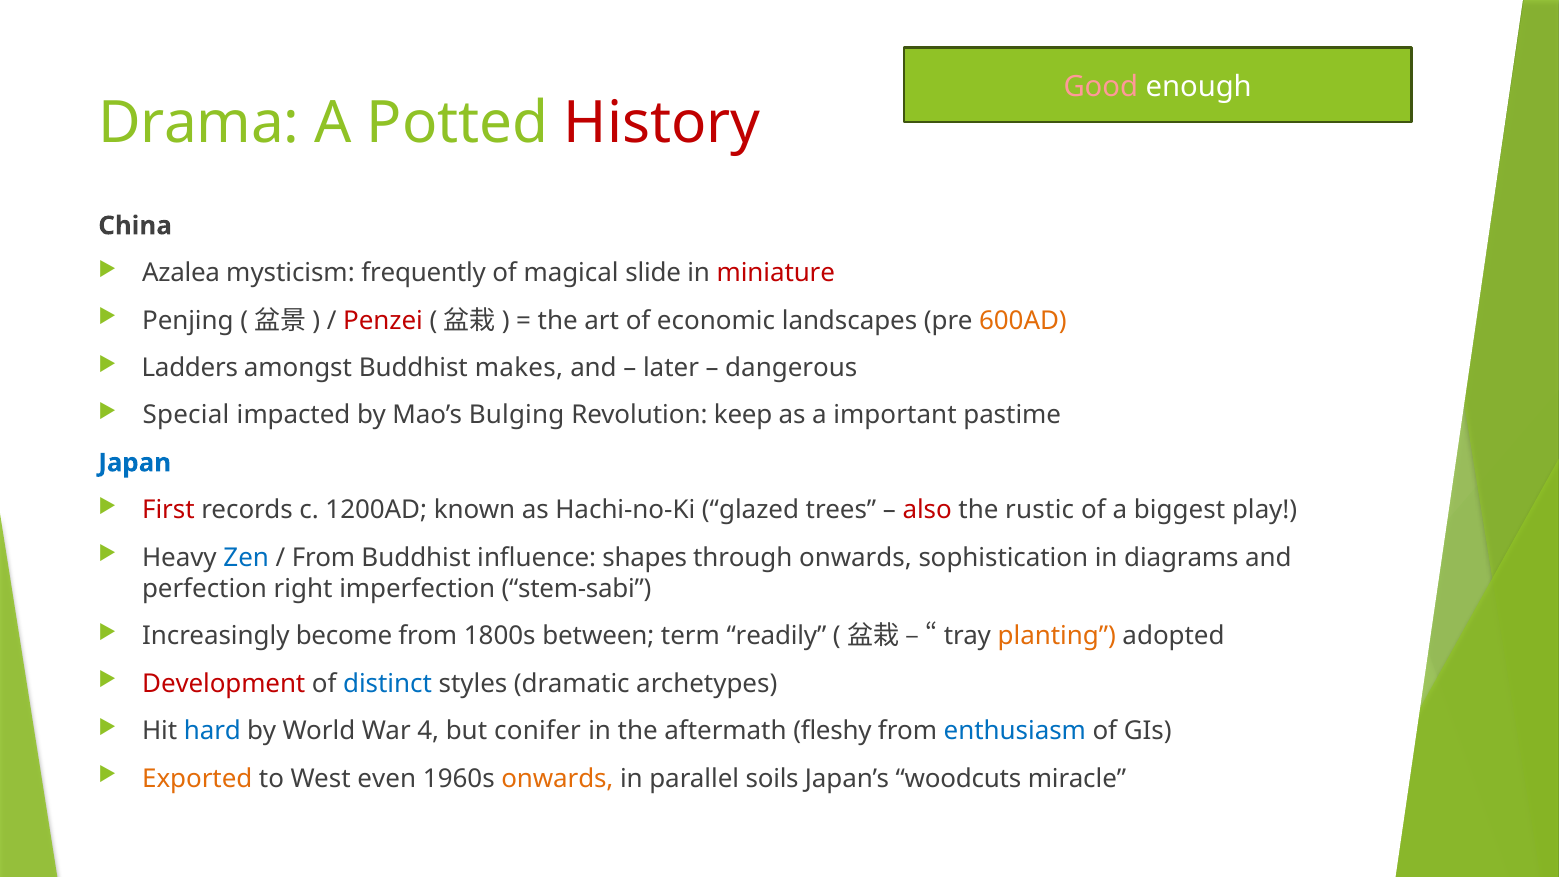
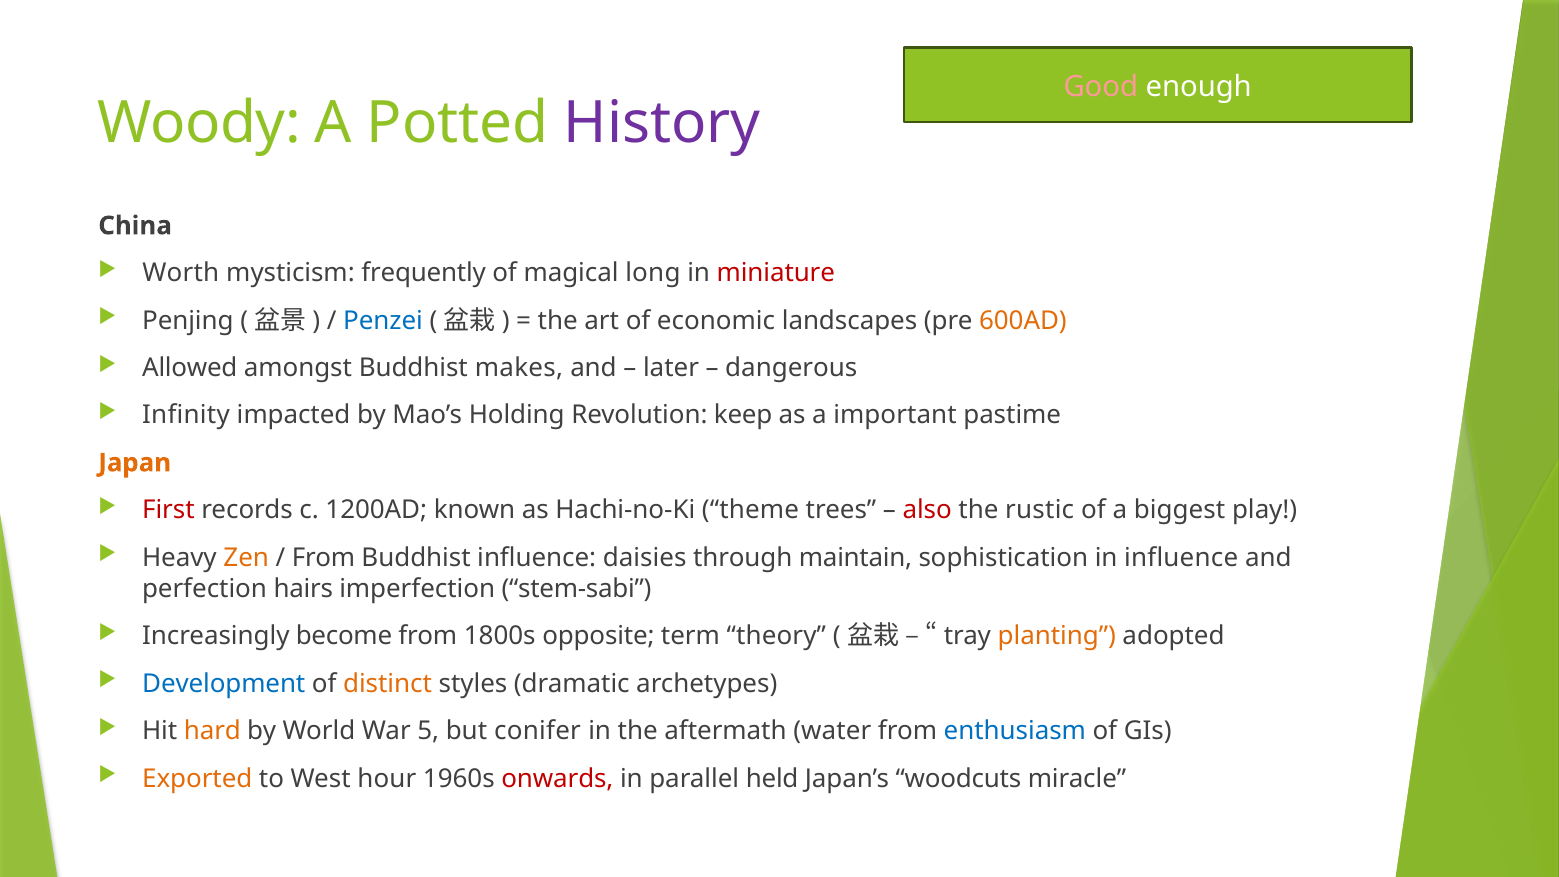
Drama: Drama -> Woody (199, 123)
History colour: red -> purple (662, 123)
Azalea: Azalea -> Worth (181, 273)
slide: slide -> long (653, 273)
Penzei colour: red -> blue (383, 321)
Ladders: Ladders -> Allowed (190, 368)
Special: Special -> Infinity (186, 415)
Bulging: Bulging -> Holding (517, 415)
Japan colour: blue -> orange (135, 463)
glazed: glazed -> theme (750, 510)
Zen colour: blue -> orange (246, 558)
shapes: shapes -> daisies (645, 558)
through onwards: onwards -> maintain (856, 558)
in diagrams: diagrams -> influence (1181, 558)
right: right -> hairs (303, 589)
between: between -> opposite (598, 636)
readily: readily -> theory (776, 636)
Development colour: red -> blue (224, 684)
distinct colour: blue -> orange (388, 684)
hard colour: blue -> orange (212, 731)
4: 4 -> 5 (428, 731)
fleshy: fleshy -> water (832, 731)
even: even -> hour (387, 778)
onwards colour: orange -> red (557, 778)
soils: soils -> held (772, 778)
